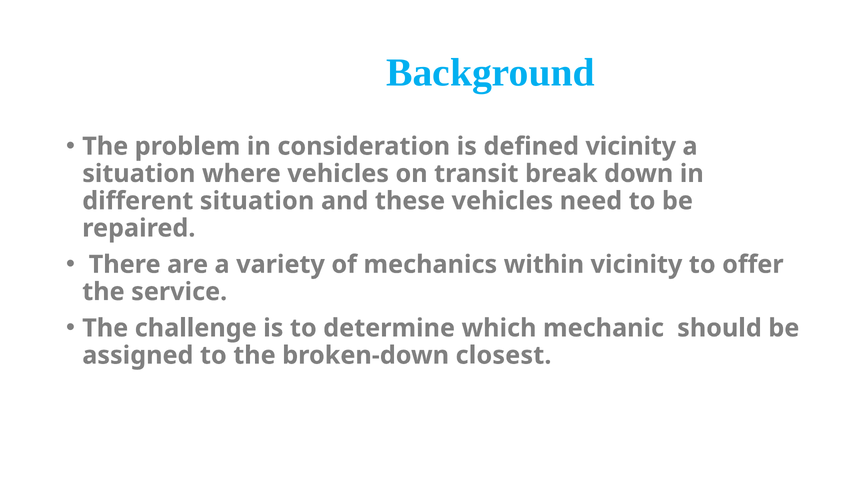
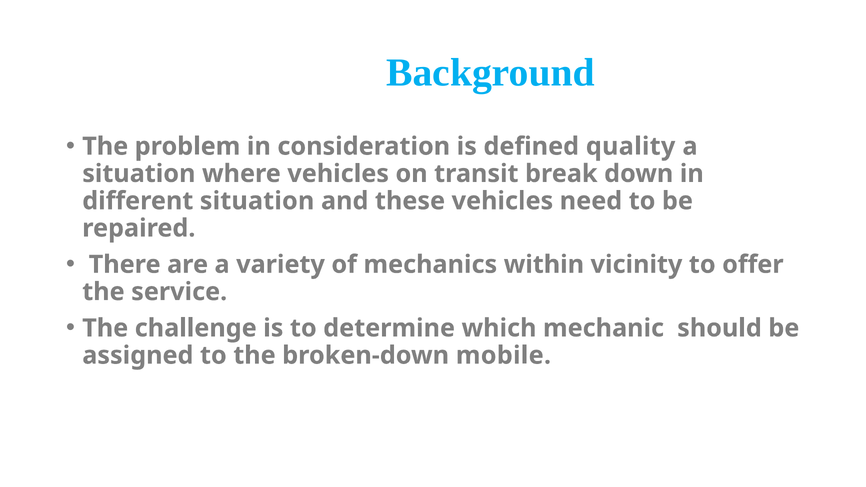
defined vicinity: vicinity -> quality (631, 146)
closest: closest -> mobile (503, 355)
